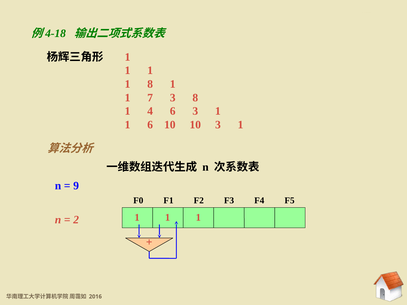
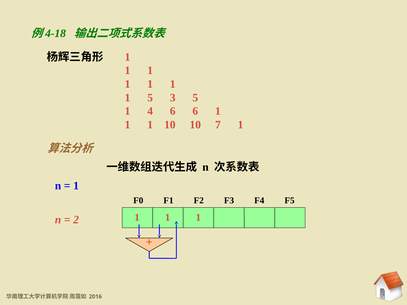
8: 8 -> 1 (150, 84)
1 7: 7 -> 5 (150, 98)
3 8: 8 -> 5 (195, 98)
6 3: 3 -> 6 (195, 111)
6: 6 -> 1 (150, 125)
10 3: 3 -> 7 (218, 125)
9: 9 -> 1 (76, 186)
